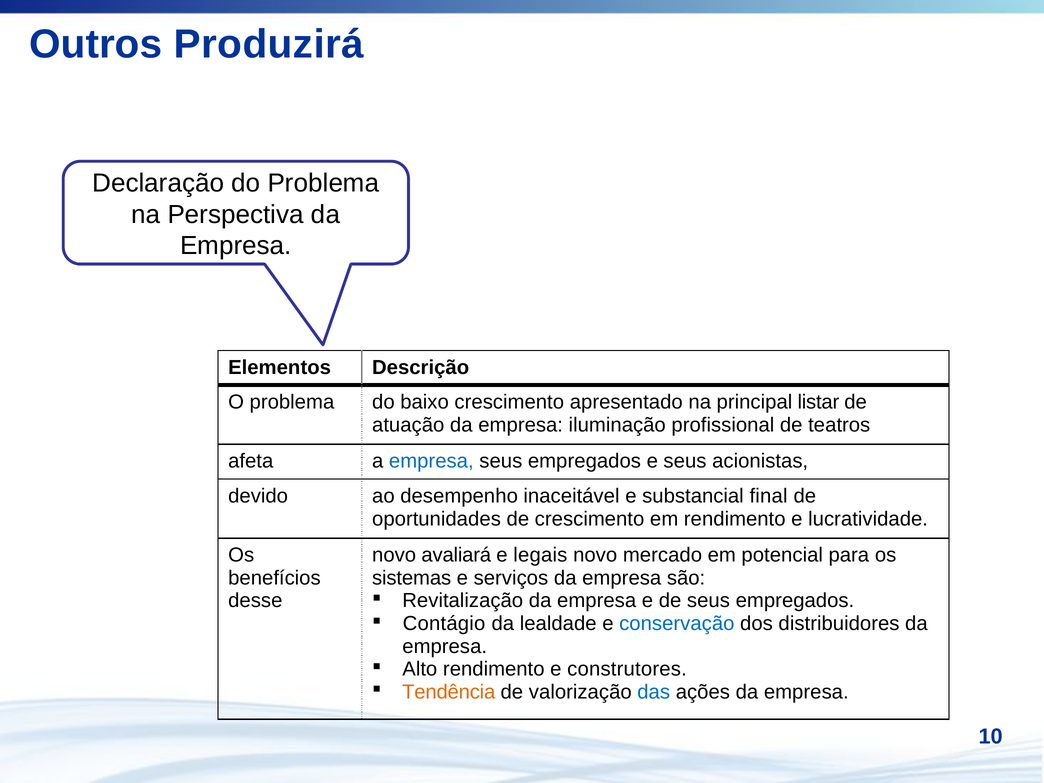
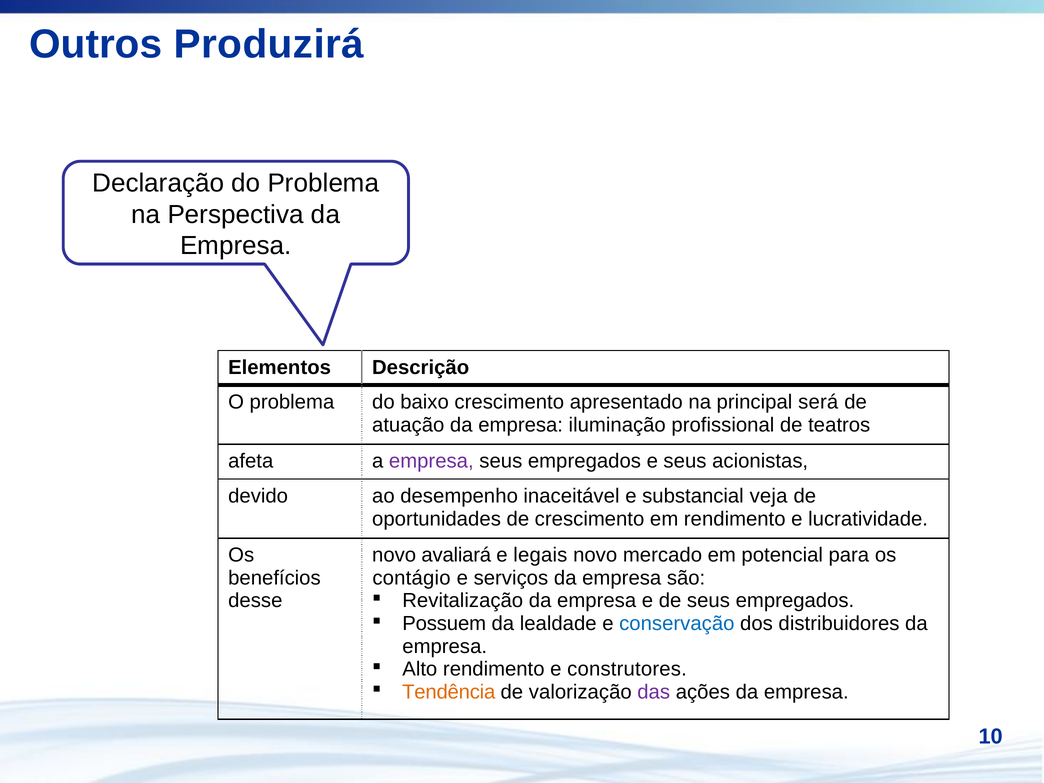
listar: listar -> será (818, 402)
empresa colour: blue -> purple (431, 461)
final: final -> veja (769, 496)
sistemas: sistemas -> contágio (411, 578)
Contágio: Contágio -> Possuem (444, 624)
das colour: blue -> purple (654, 692)
